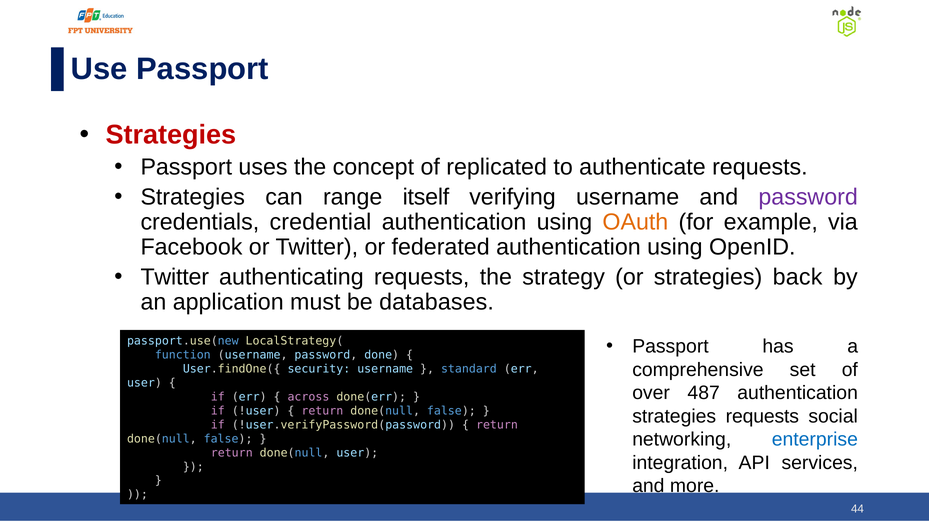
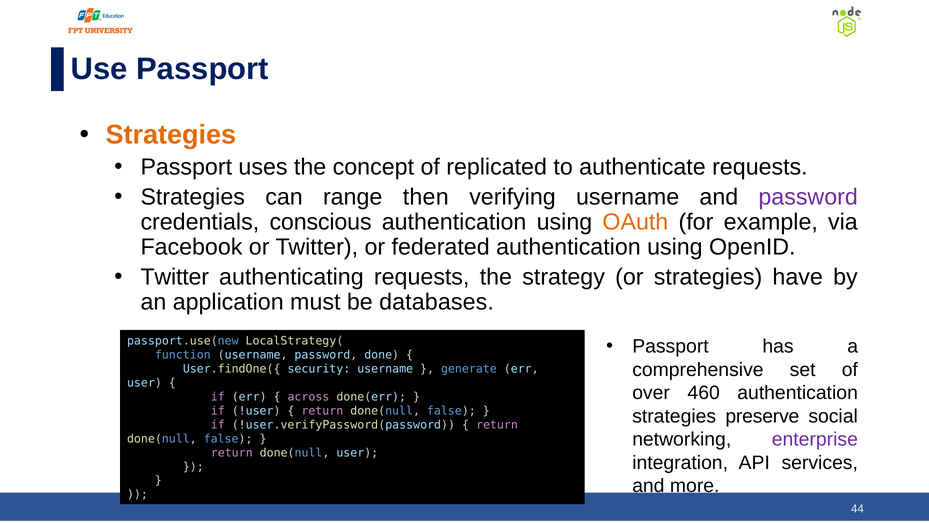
Strategies colour: red -> orange (171, 135)
itself: itself -> then (426, 197)
credential: credential -> conscious (321, 222)
back: back -> have (798, 277)
standard: standard -> generate (469, 369)
487: 487 -> 460 (704, 393)
strategies requests: requests -> preserve (762, 416)
enterprise colour: blue -> purple (815, 439)
